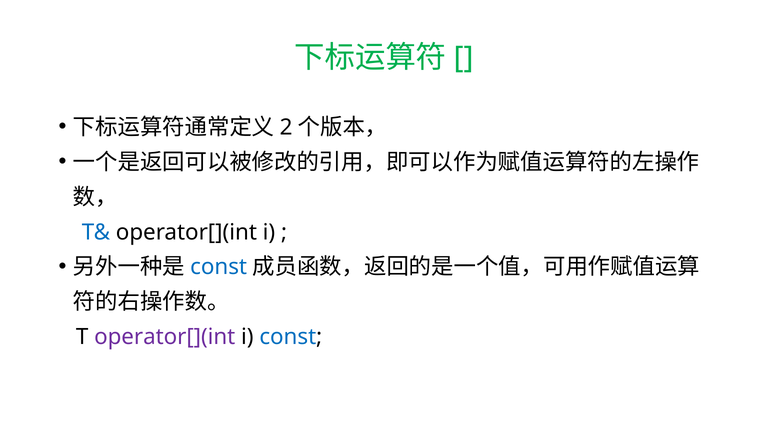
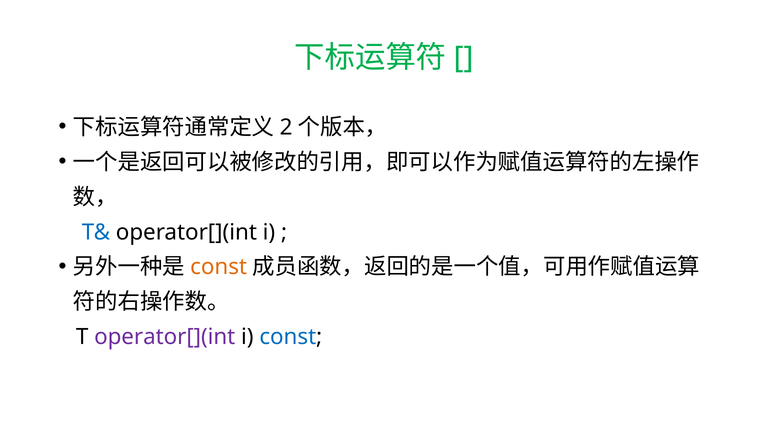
const colour: blue -> orange (219, 267)
